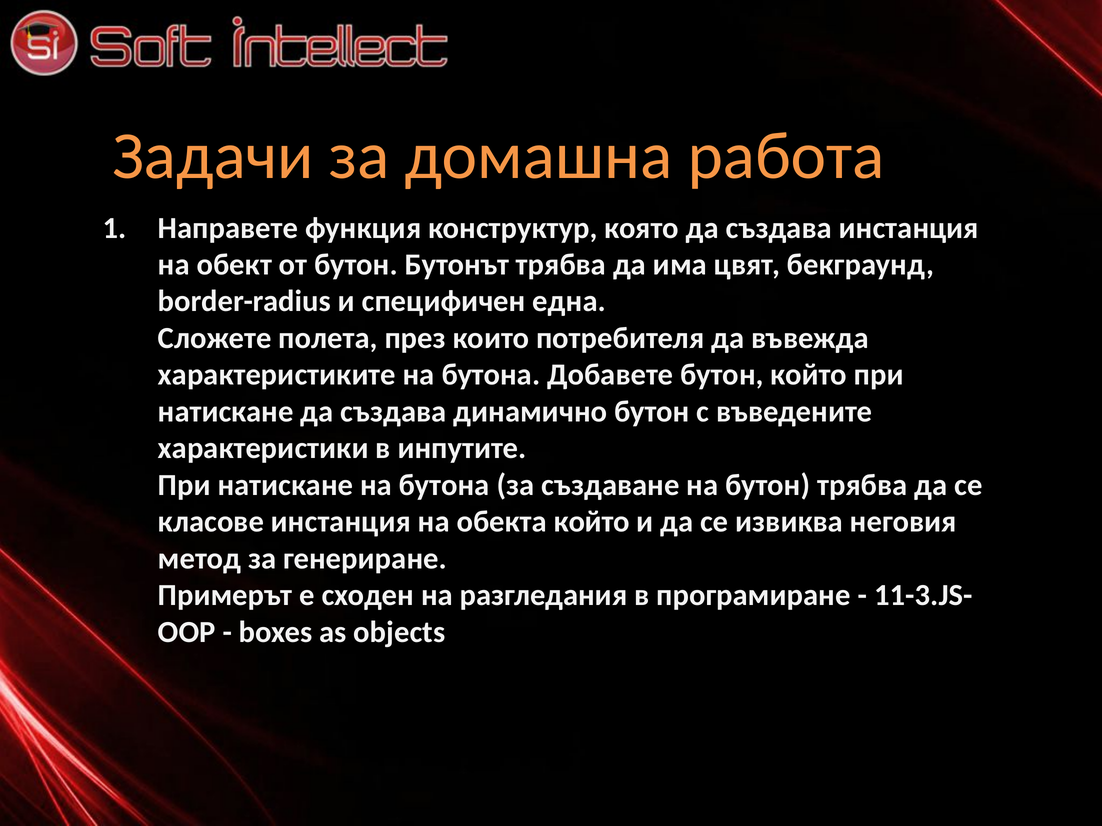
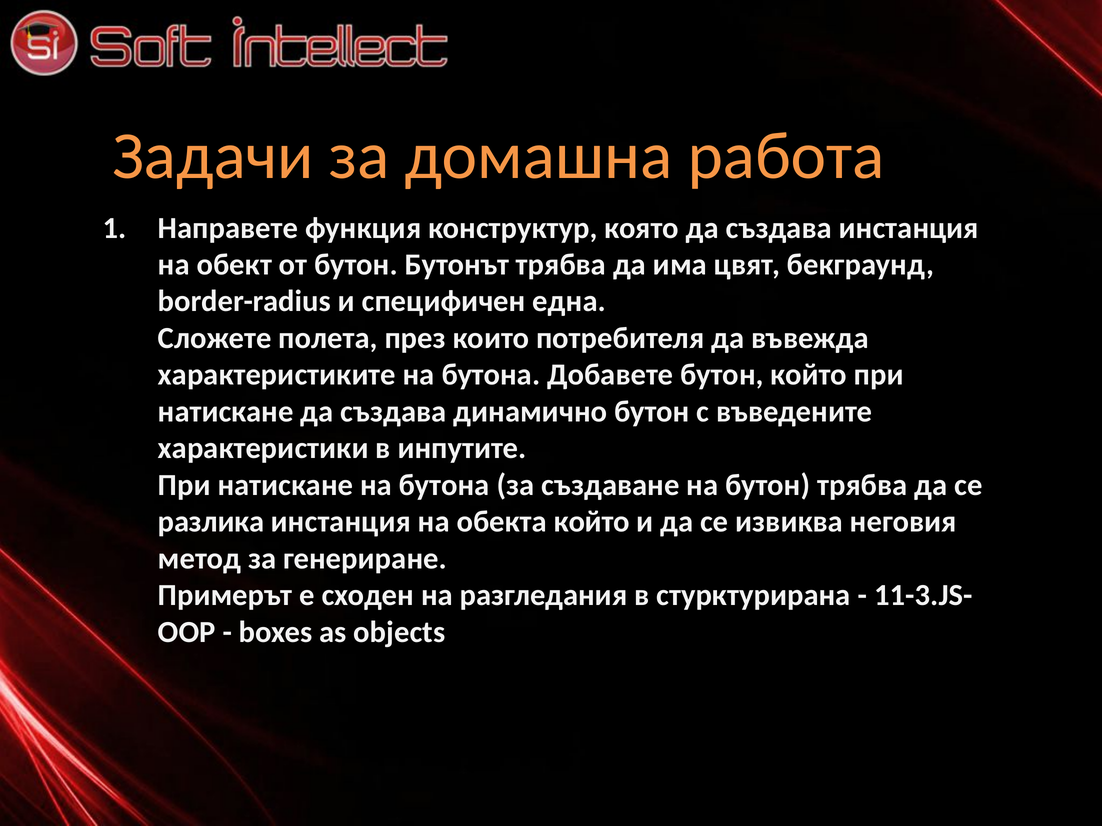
класове: класове -> разлика (211, 522)
програмиране: програмиране -> стурктурирана (753, 596)
